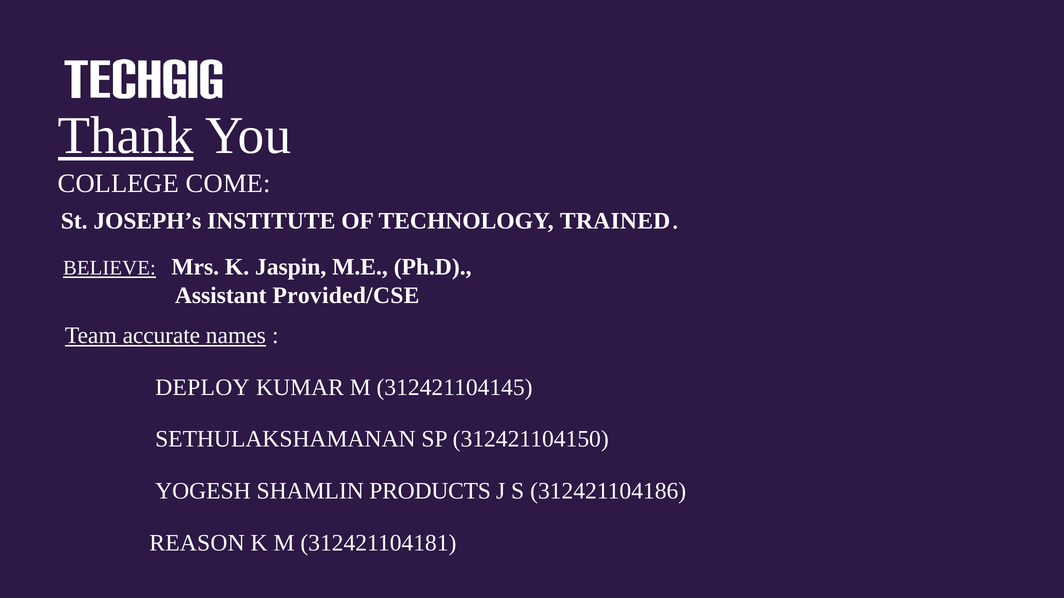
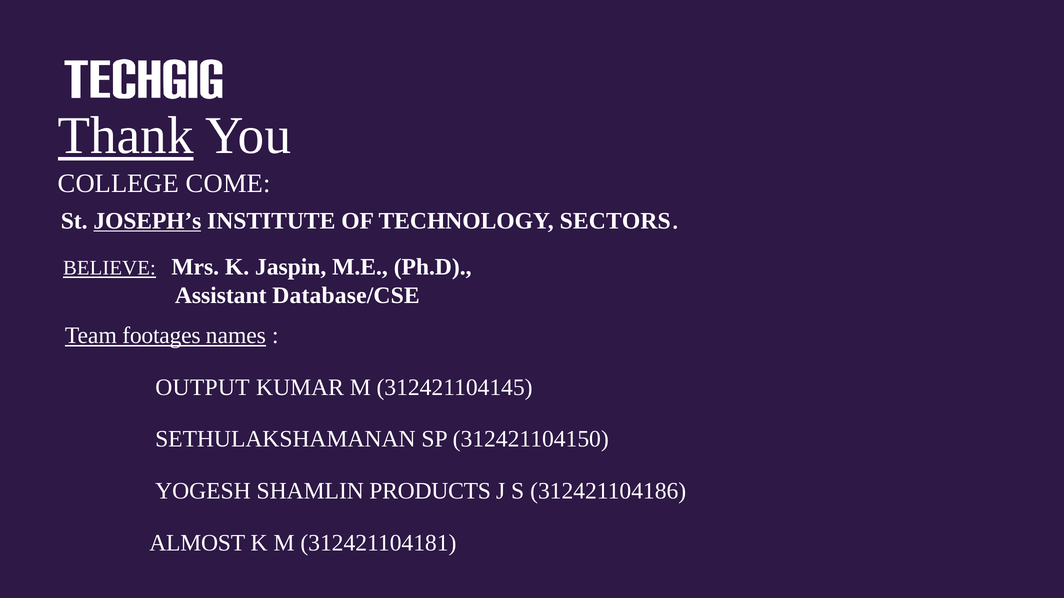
JOSEPH’s underline: none -> present (147, 221)
TRAINED: TRAINED -> SECTORS (615, 221)
Provided/CSE: Provided/CSE -> Database/CSE (346, 296)
accurate: accurate -> footages (161, 336)
DEPLOY: DEPLOY -> OUTPUT (202, 388)
REASON: REASON -> ALMOST (197, 544)
